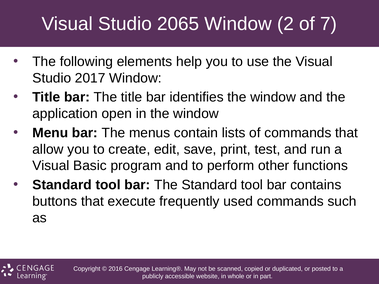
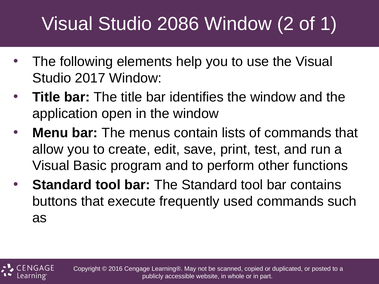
2065: 2065 -> 2086 (178, 24)
7: 7 -> 1 (329, 24)
